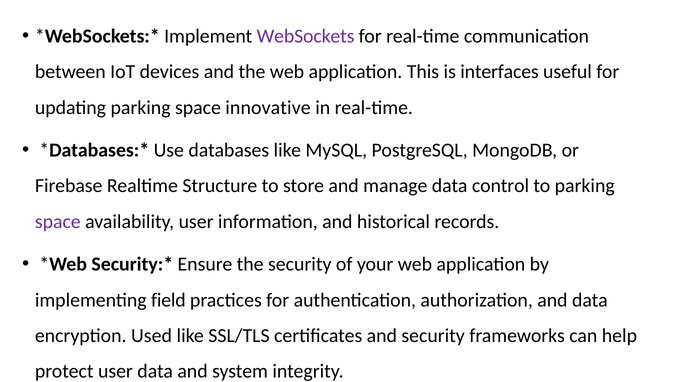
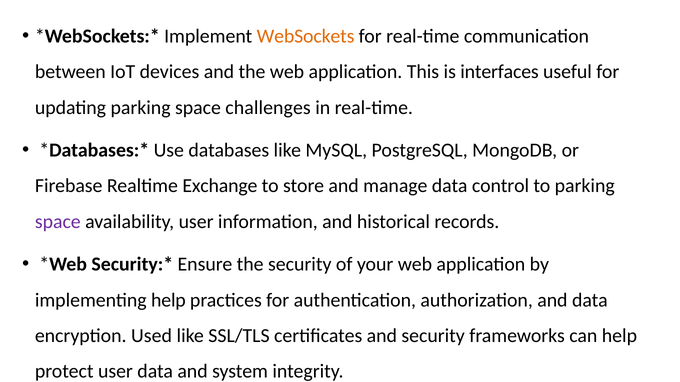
WebSockets colour: purple -> orange (306, 36)
innovative: innovative -> challenges (268, 108)
Structure: Structure -> Exchange (220, 186)
implementing field: field -> help (168, 300)
